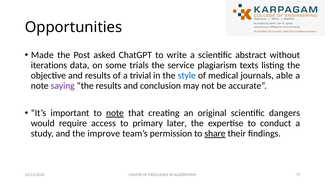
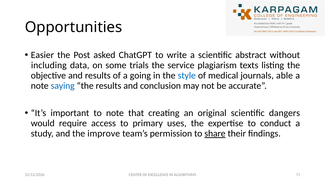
Made: Made -> Easier (42, 55)
iterations: iterations -> including (49, 65)
trivial: trivial -> going (140, 75)
saying colour: purple -> blue (63, 86)
note underline: present -> none (115, 113)
later: later -> uses (177, 123)
